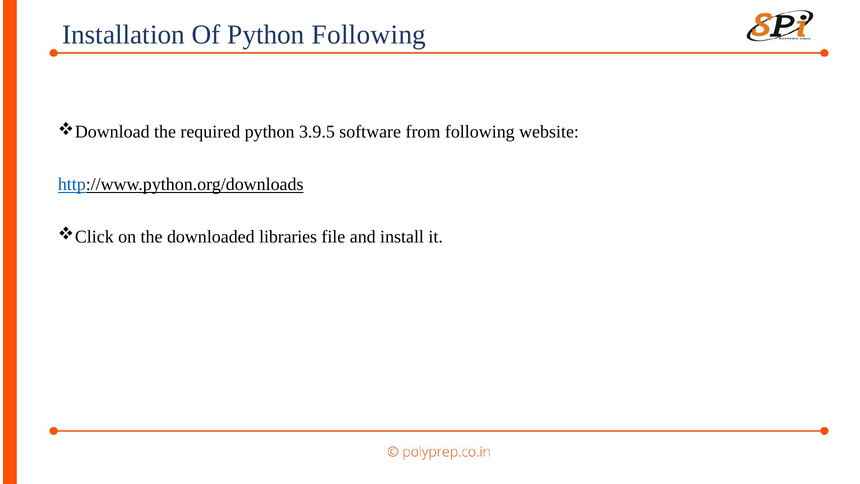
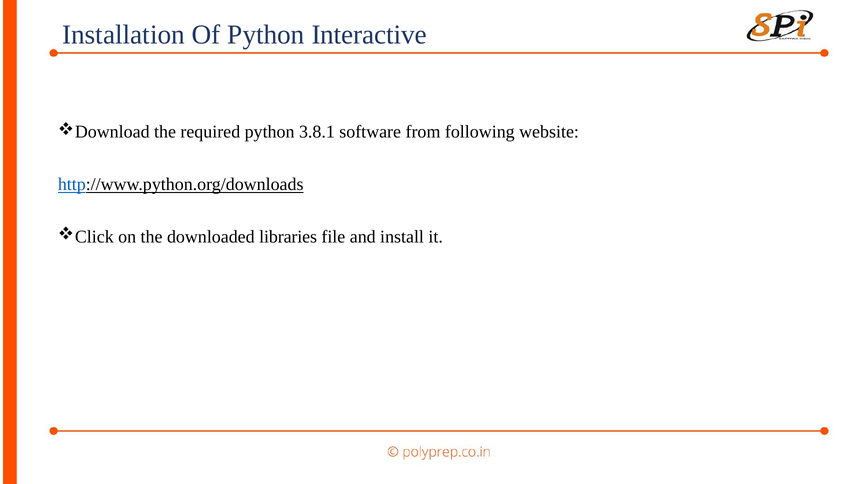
Python Following: Following -> Interactive (369, 35)
3.9.5: 3.9.5 -> 3.8.1 (317, 132)
